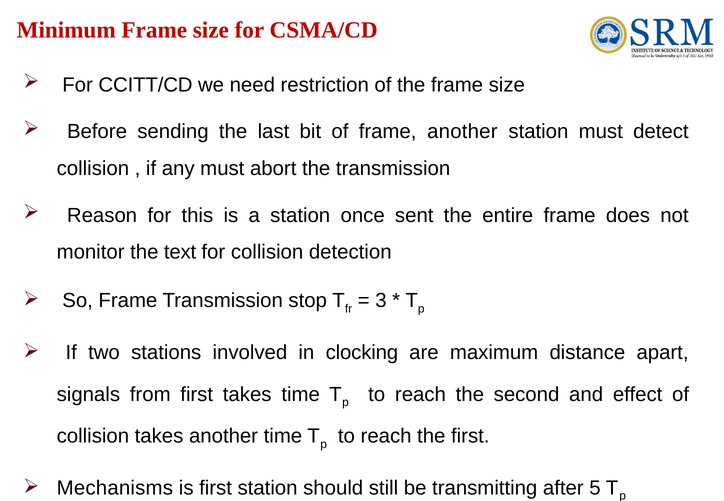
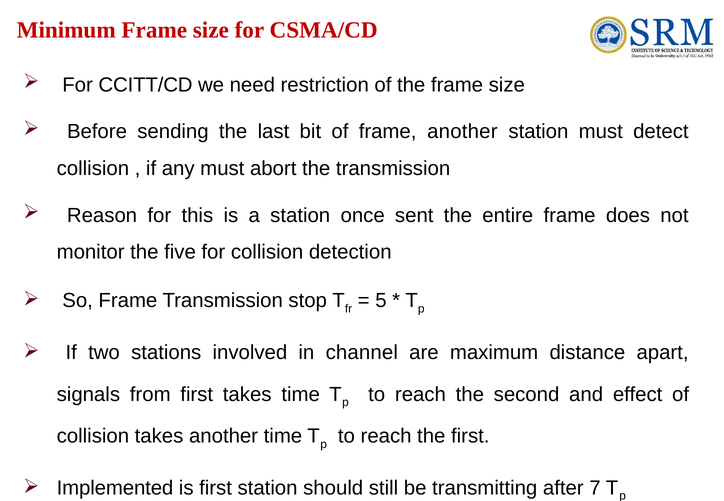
text: text -> five (180, 252)
3: 3 -> 5 (381, 301)
clocking: clocking -> channel (362, 353)
Mechanisms: Mechanisms -> Implemented (115, 488)
5: 5 -> 7 (595, 488)
